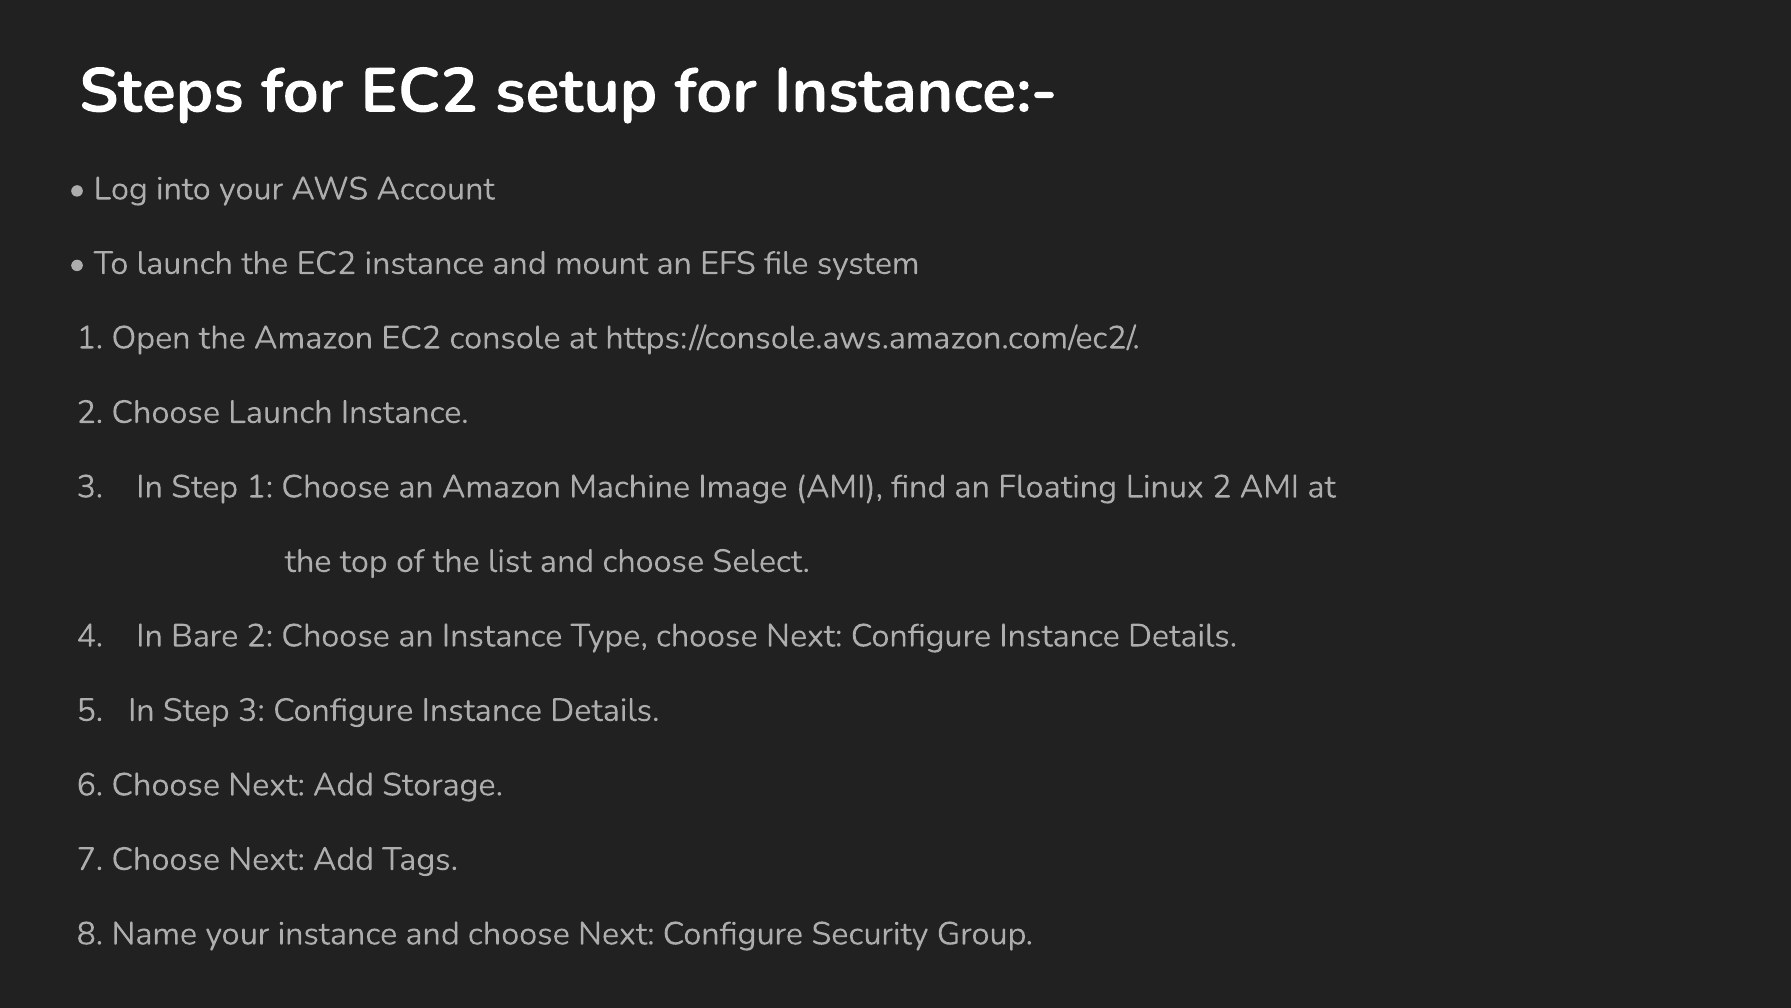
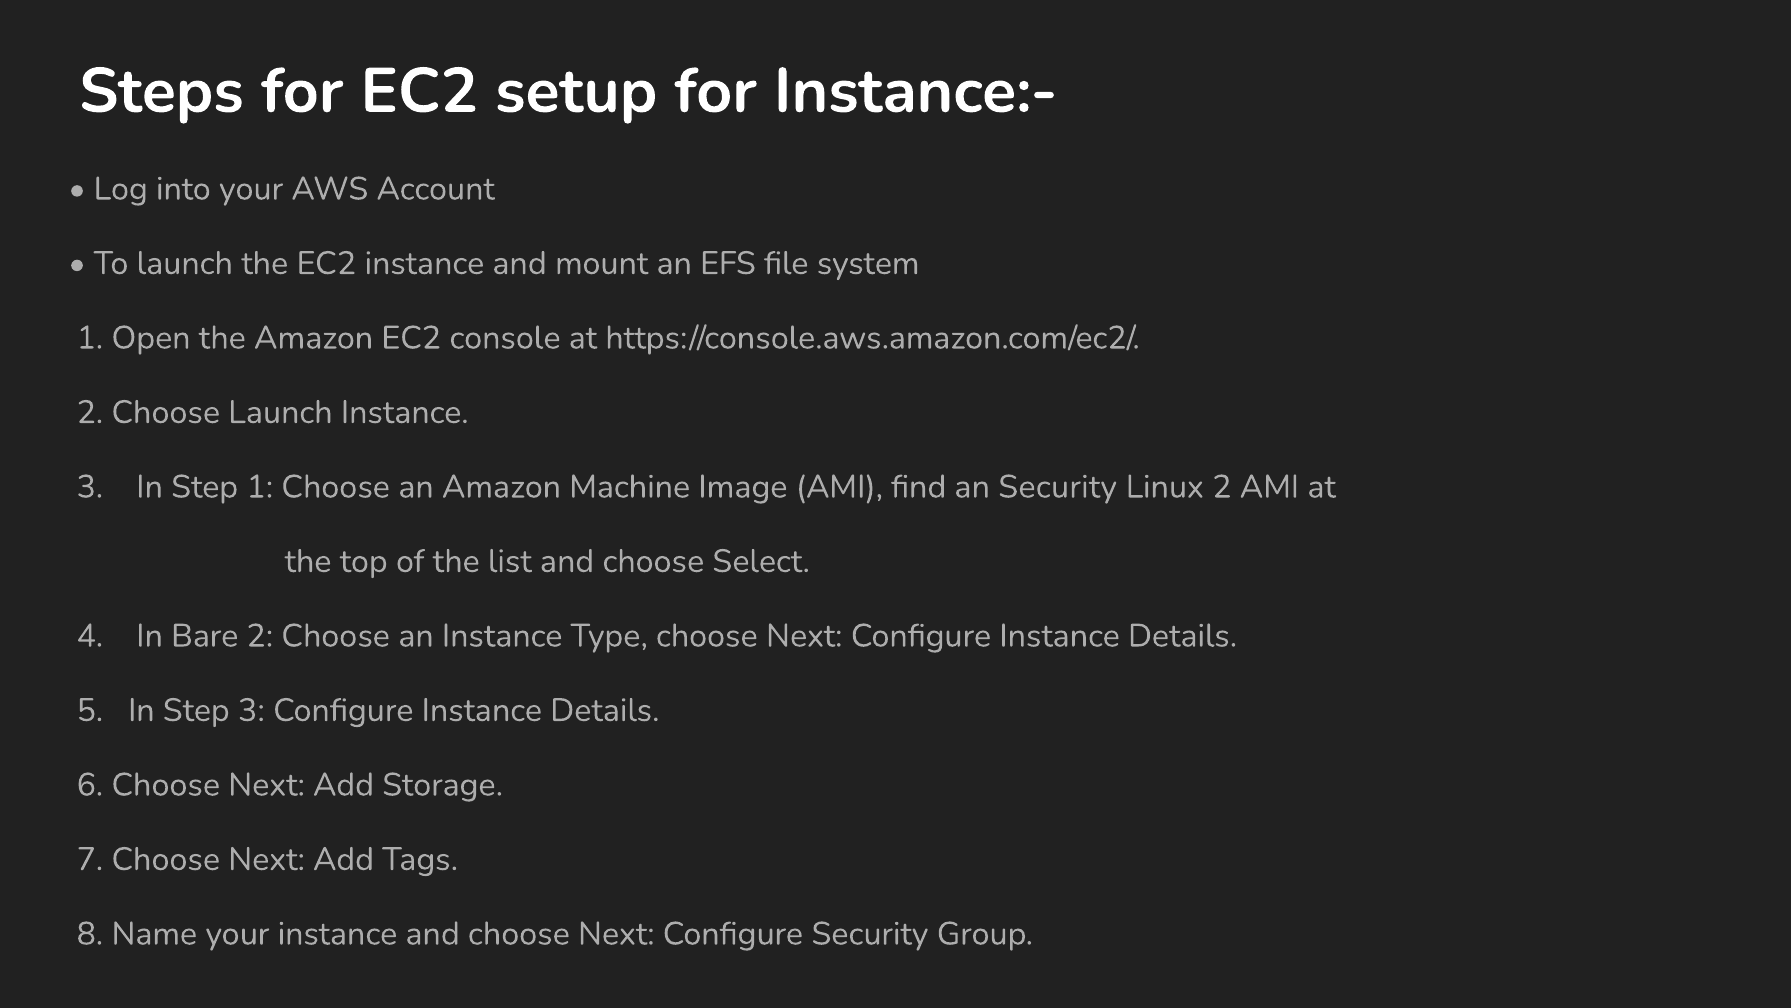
an Floating: Floating -> Security (1058, 487)
